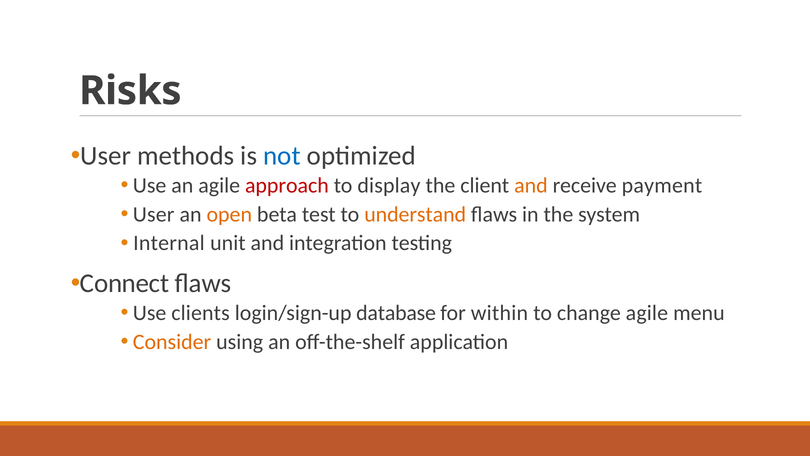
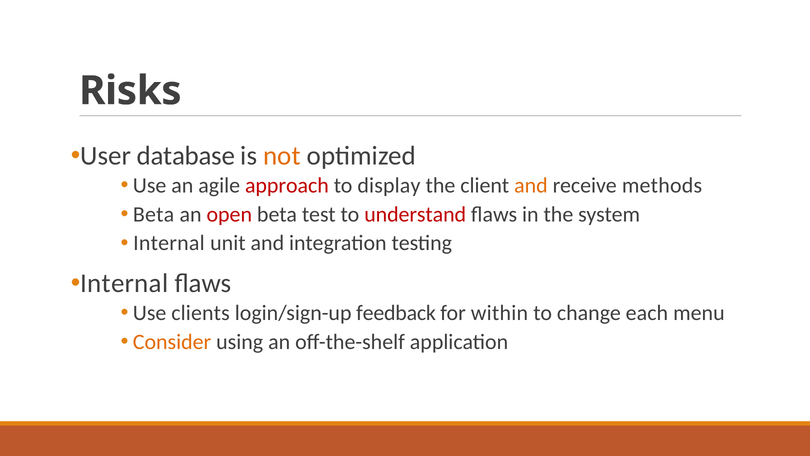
methods: methods -> database (186, 155)
not colour: blue -> orange (282, 155)
payment: payment -> methods (662, 185)
User: User -> Beta (154, 214)
open colour: orange -> red (229, 214)
understand colour: orange -> red (415, 214)
Connect: Connect -> Internal (124, 283)
database: database -> feedback (396, 313)
change agile: agile -> each (647, 313)
